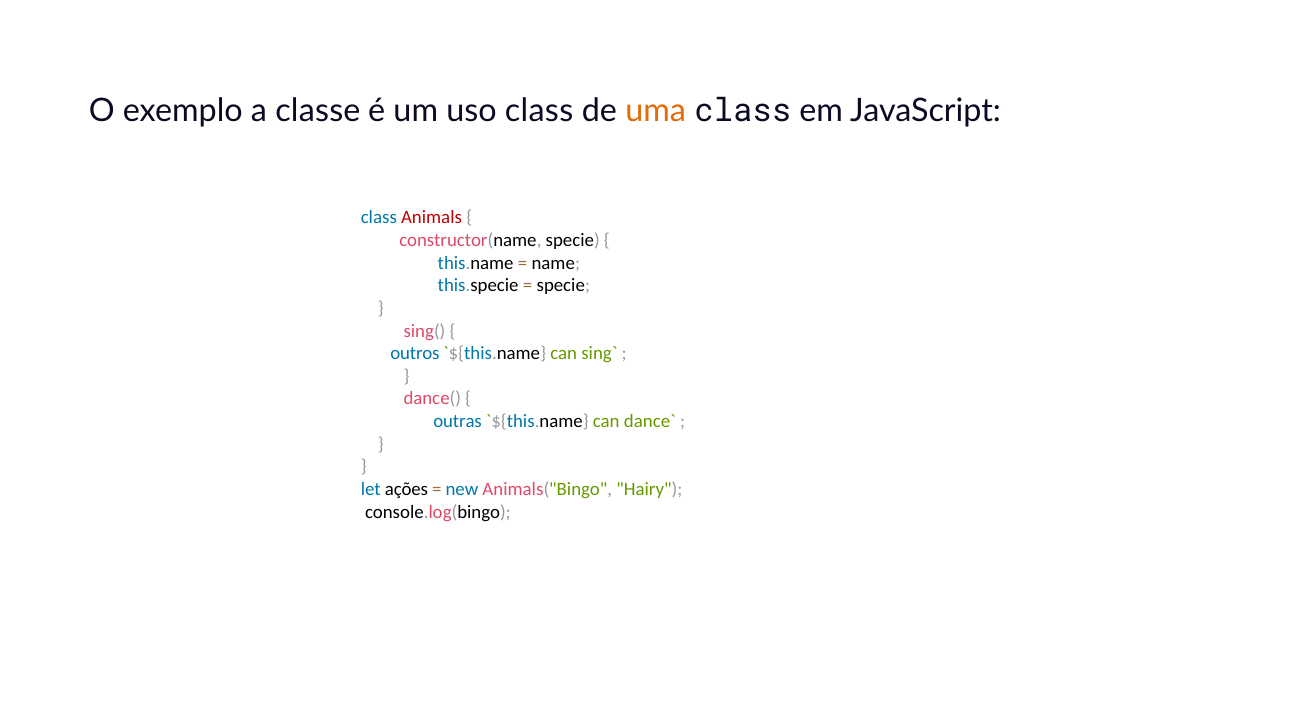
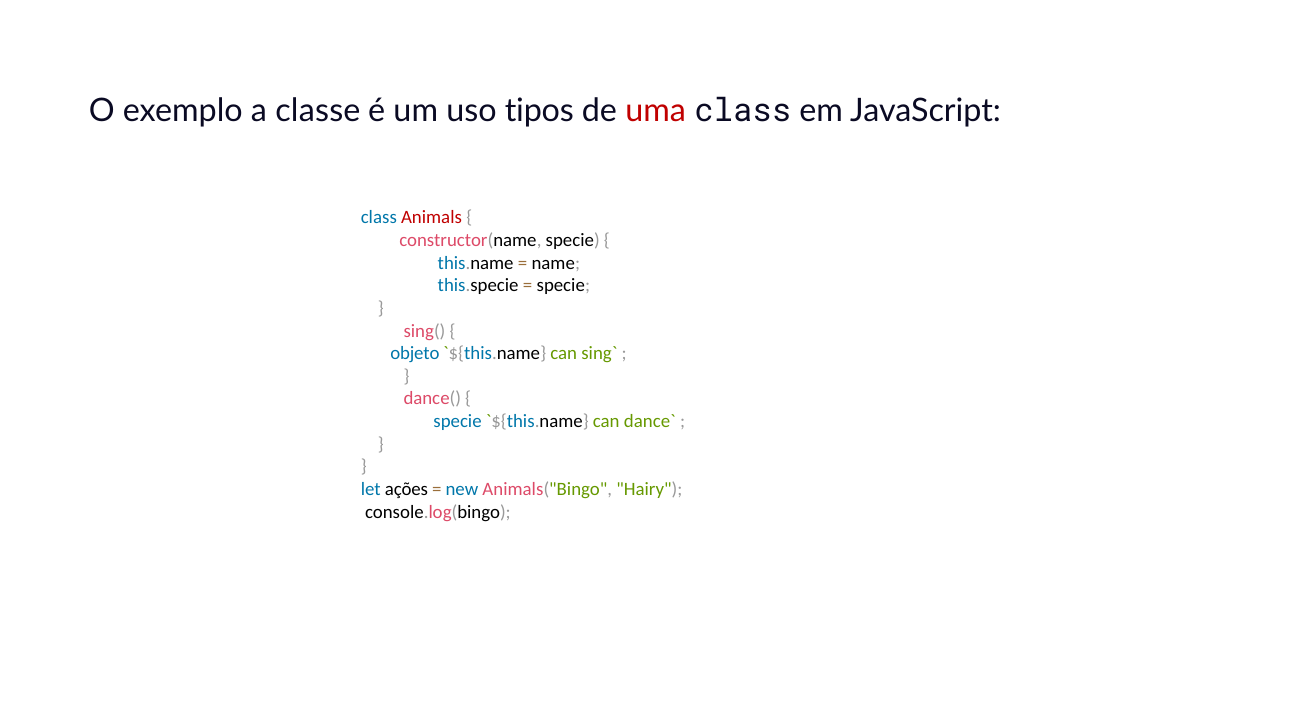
uso class: class -> tipos (539, 111)
uma colour: orange -> red (656, 111)
outros: outros -> objeto (415, 353)
outras: outras -> specie (458, 421)
